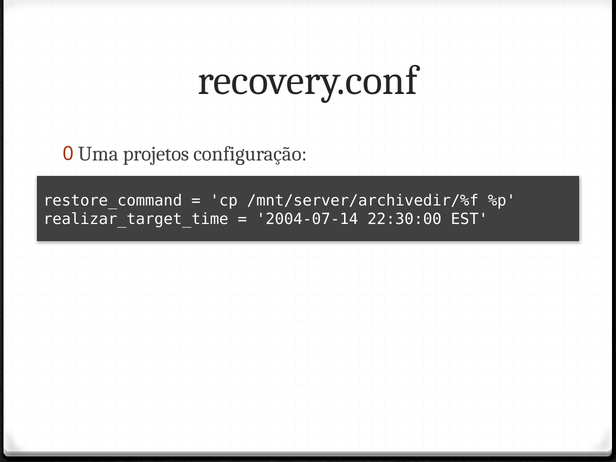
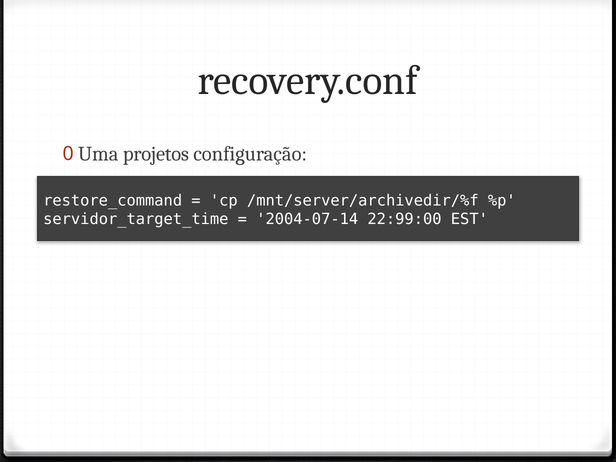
realizar_target_time: realizar_target_time -> servidor_target_time (136, 219)
22:30:00: 22:30:00 -> 22:99:00 (404, 219)
